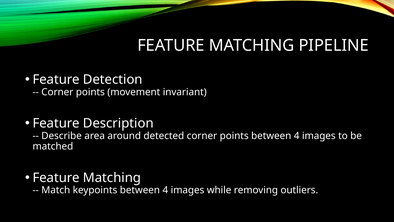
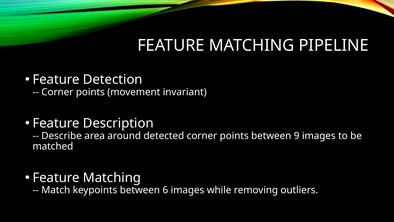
points between 4: 4 -> 9 (297, 136)
keypoints between 4: 4 -> 6 (165, 190)
